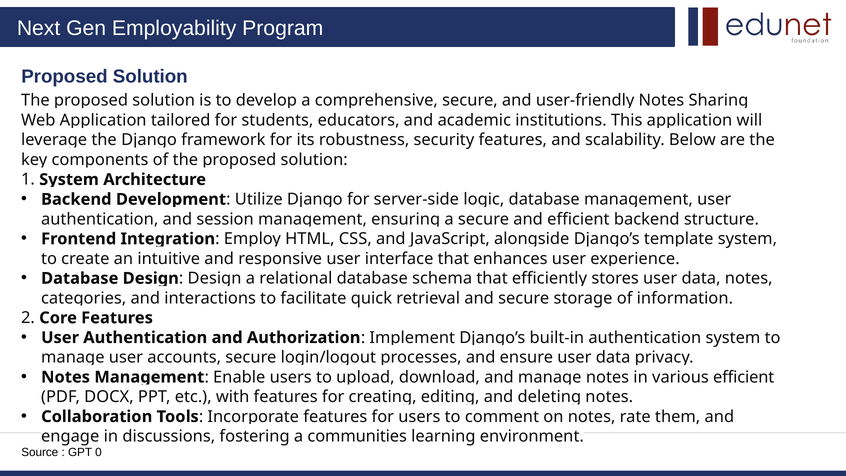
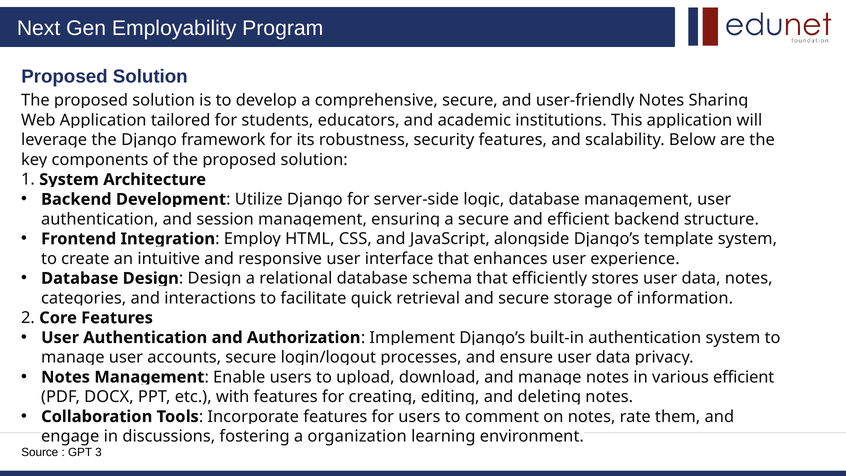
communities: communities -> organization (357, 436)
0: 0 -> 3 (98, 452)
